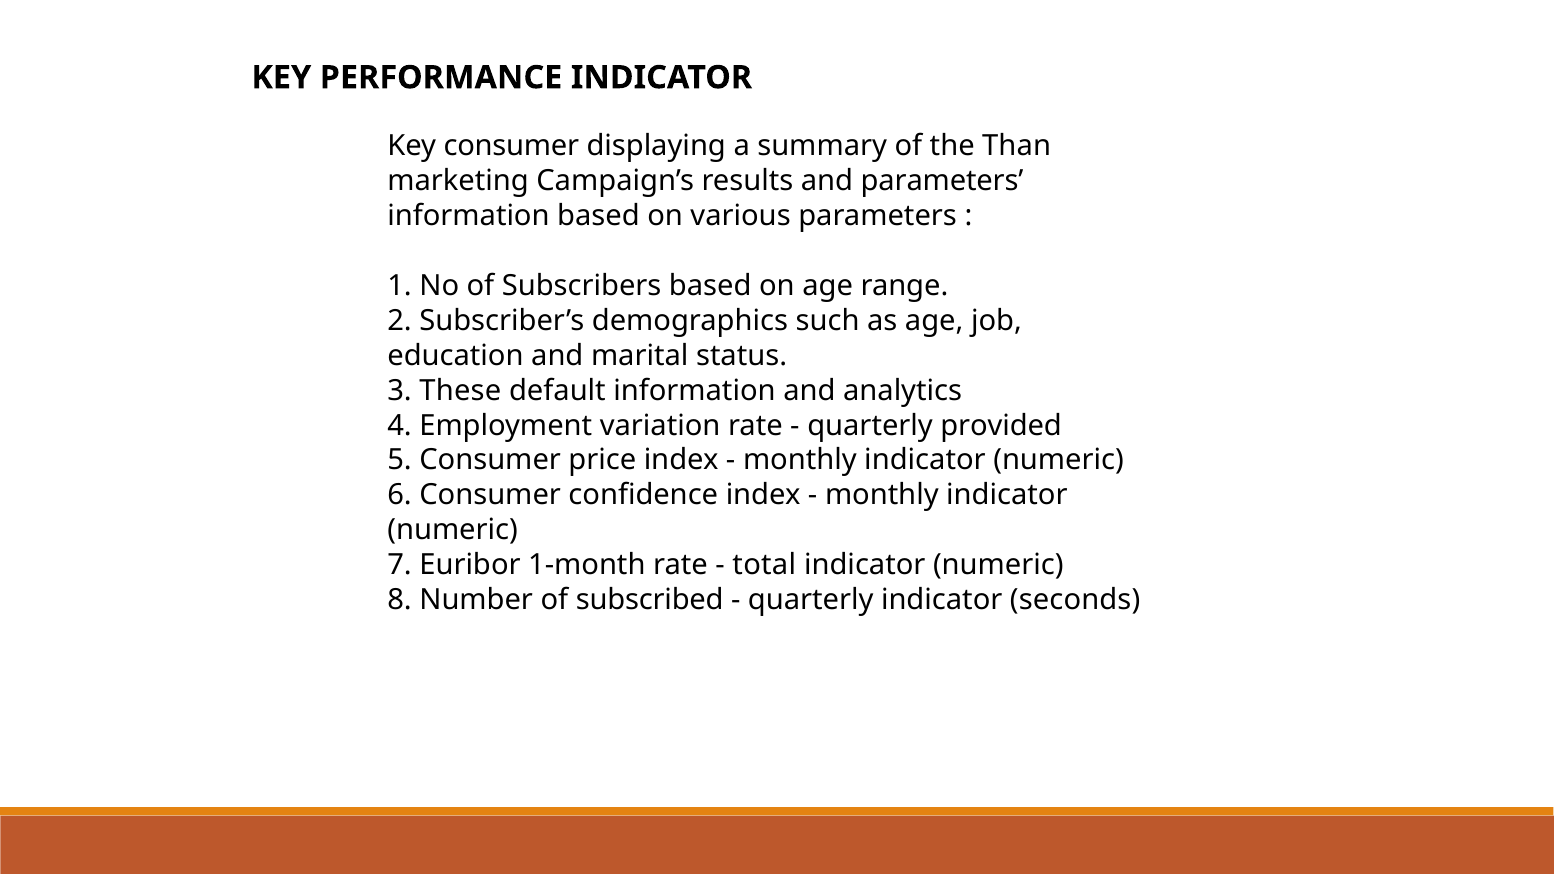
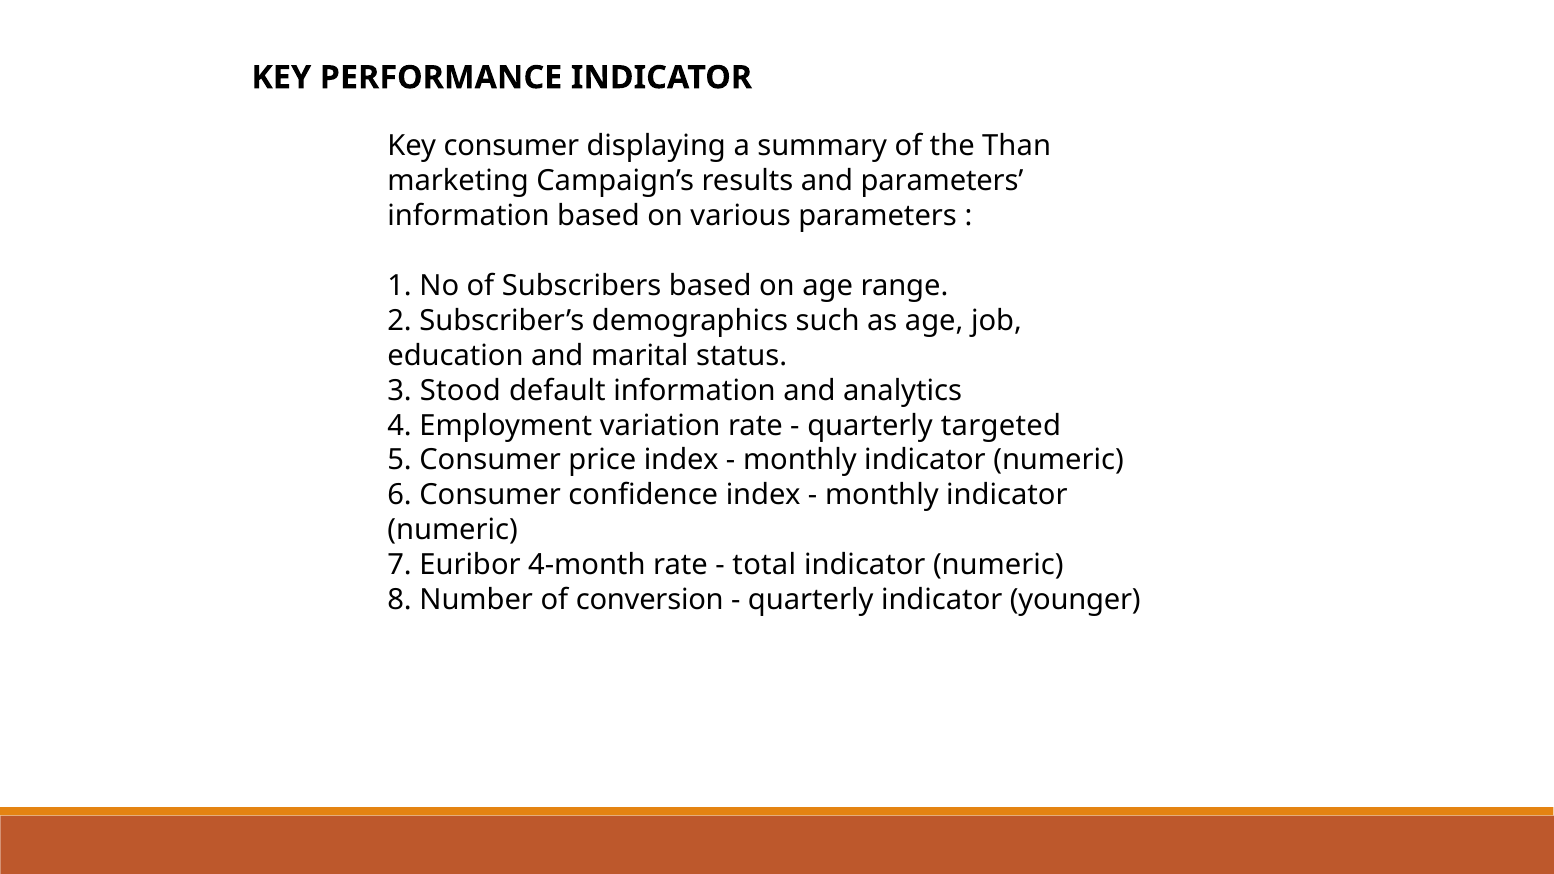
These: These -> Stood (460, 391)
provided: provided -> targeted (1001, 425)
1-month: 1-month -> 4-month (587, 565)
subscribed: subscribed -> conversion (650, 600)
seconds: seconds -> younger (1075, 600)
